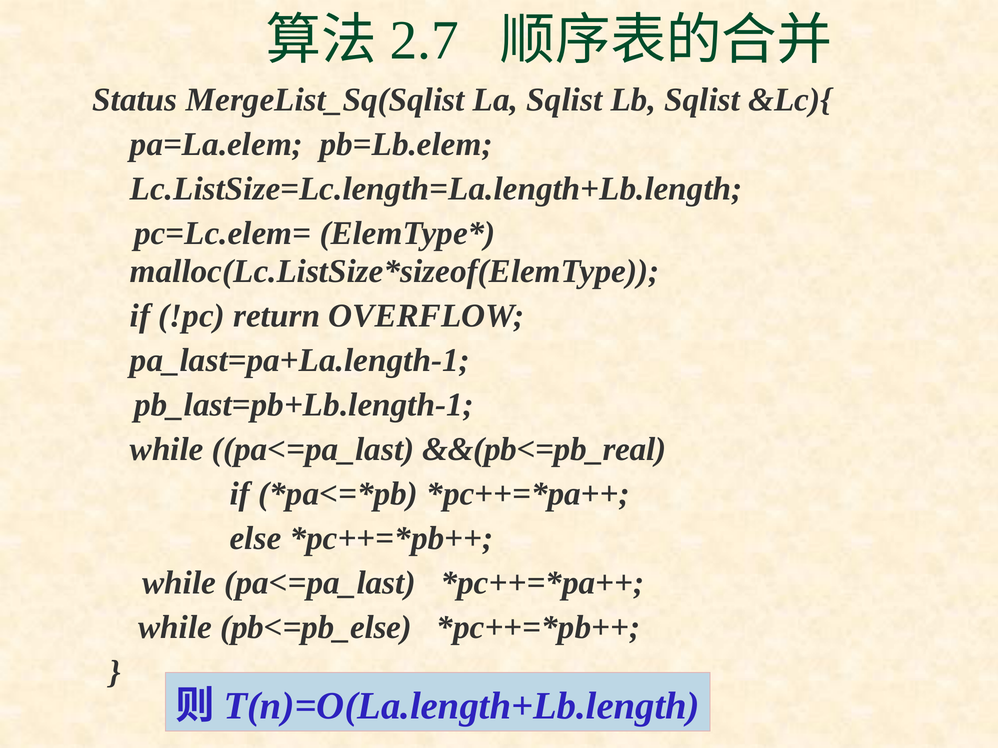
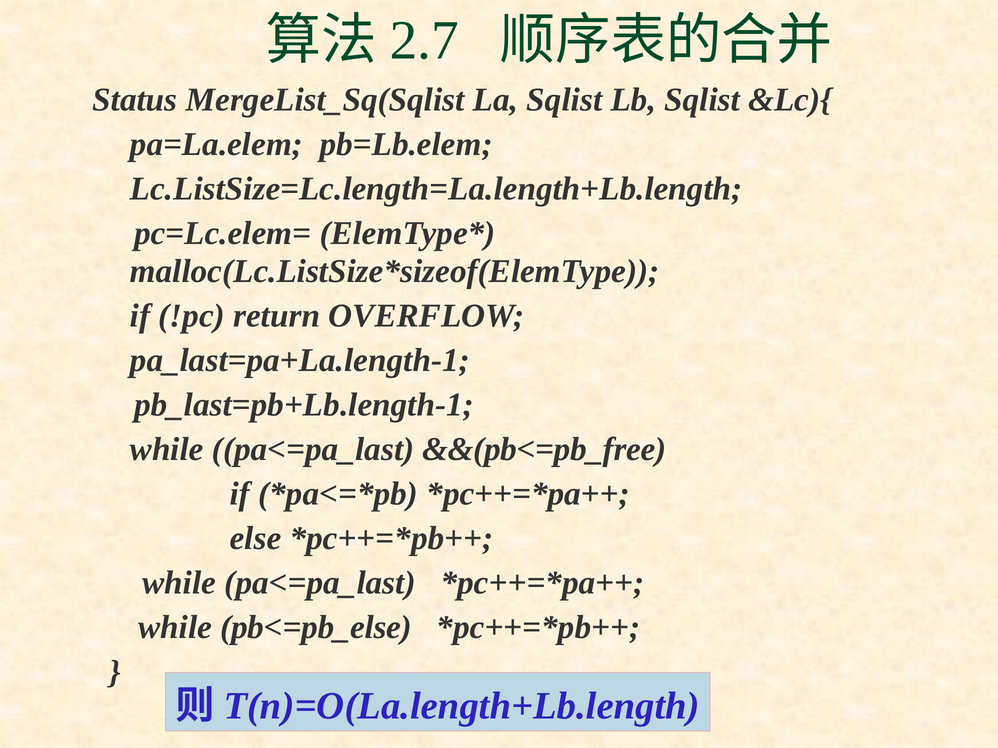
&&(pb<=pb_real: &&(pb<=pb_real -> &&(pb<=pb_free (544, 450)
